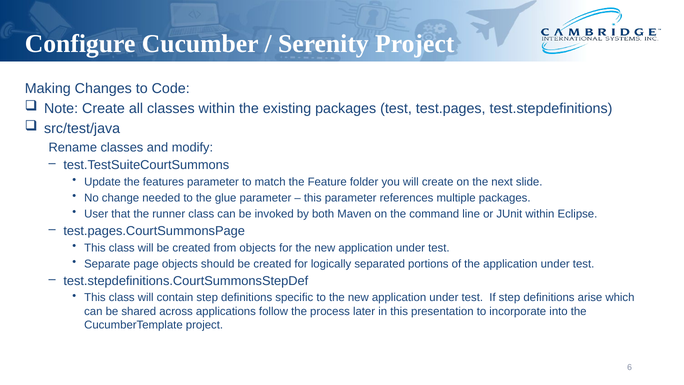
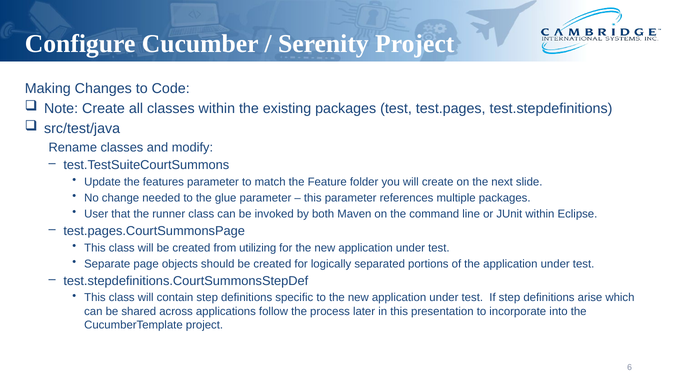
from objects: objects -> utilizing (258, 248)
